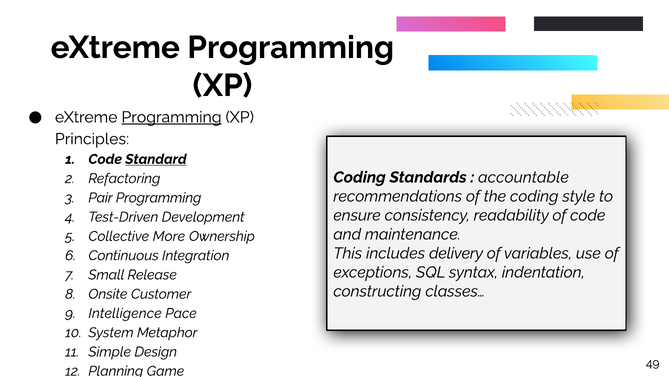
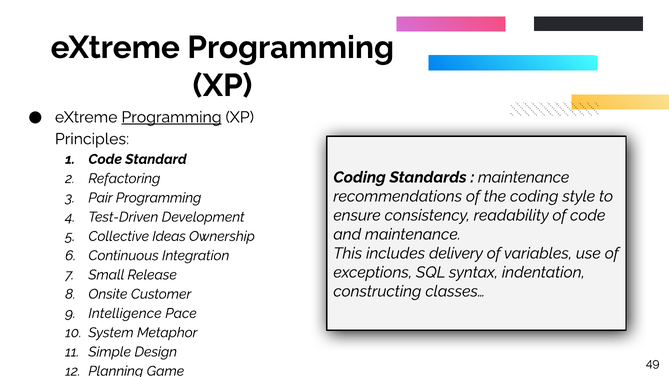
Standard underline: present -> none (156, 159)
accountable: accountable -> maintenance (524, 177)
More: More -> Ideas (169, 236)
